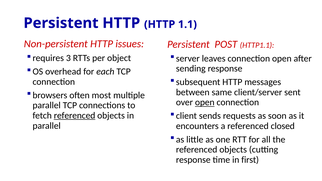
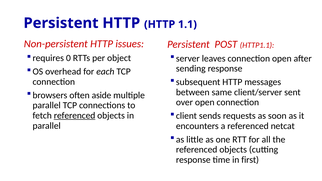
3: 3 -> 0 (68, 58)
most: most -> aside (101, 95)
open underline: present -> none (205, 102)
closed: closed -> netcat (283, 126)
